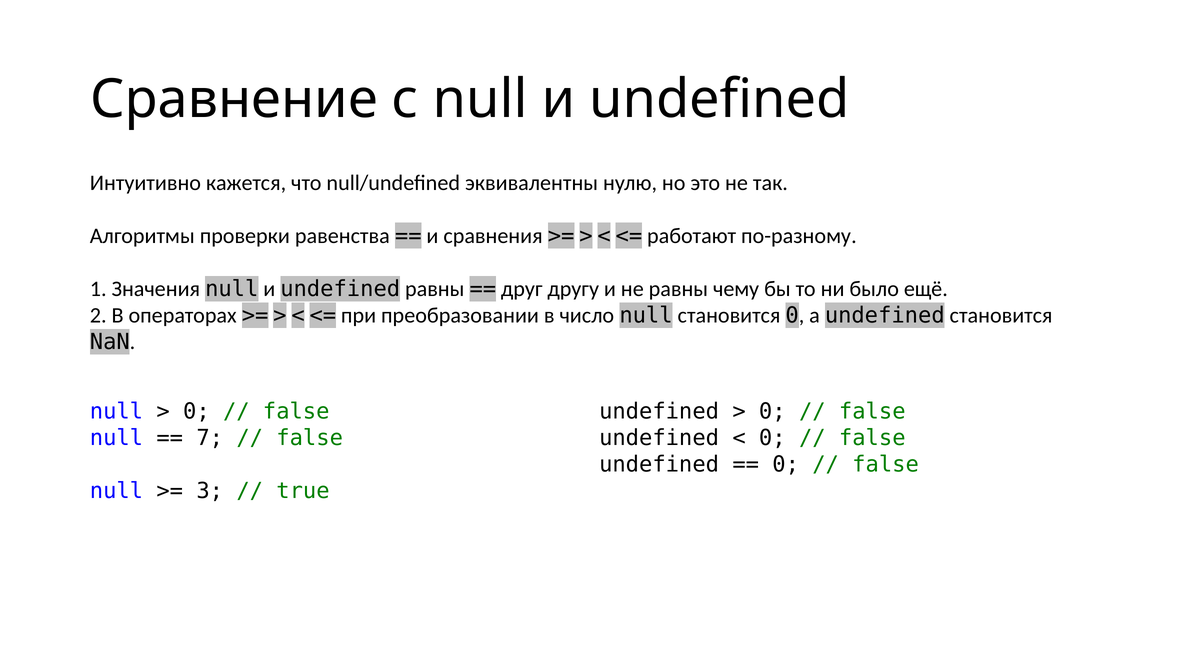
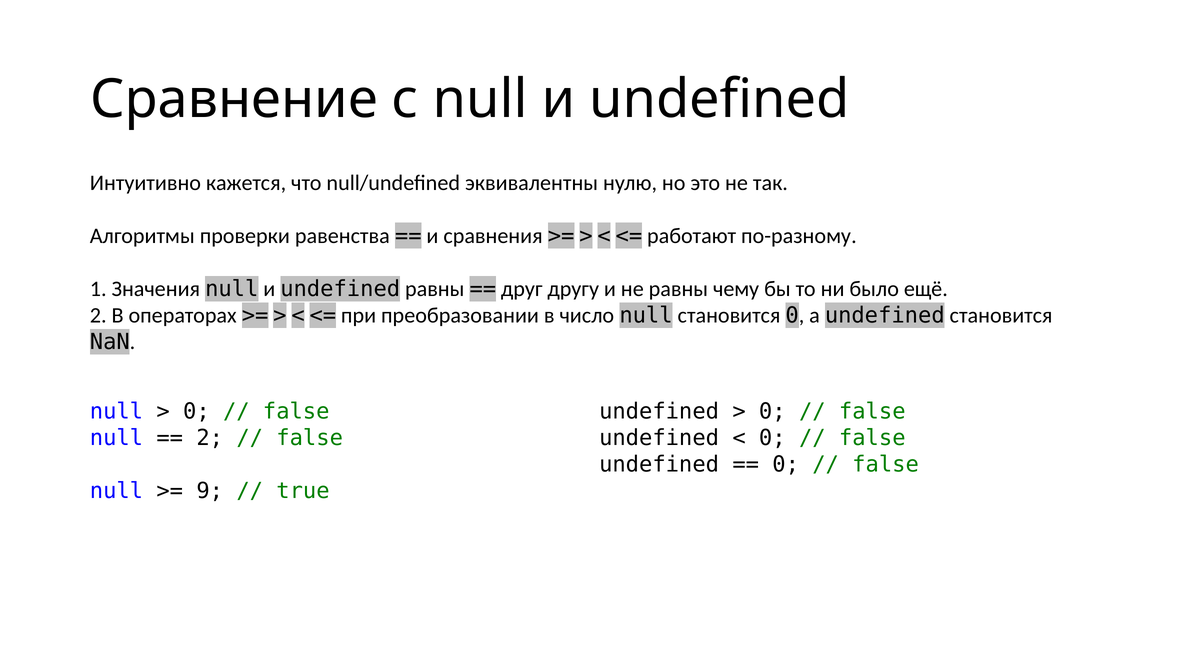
7: 7 -> 2 (210, 438)
3: 3 -> 9 (210, 491)
